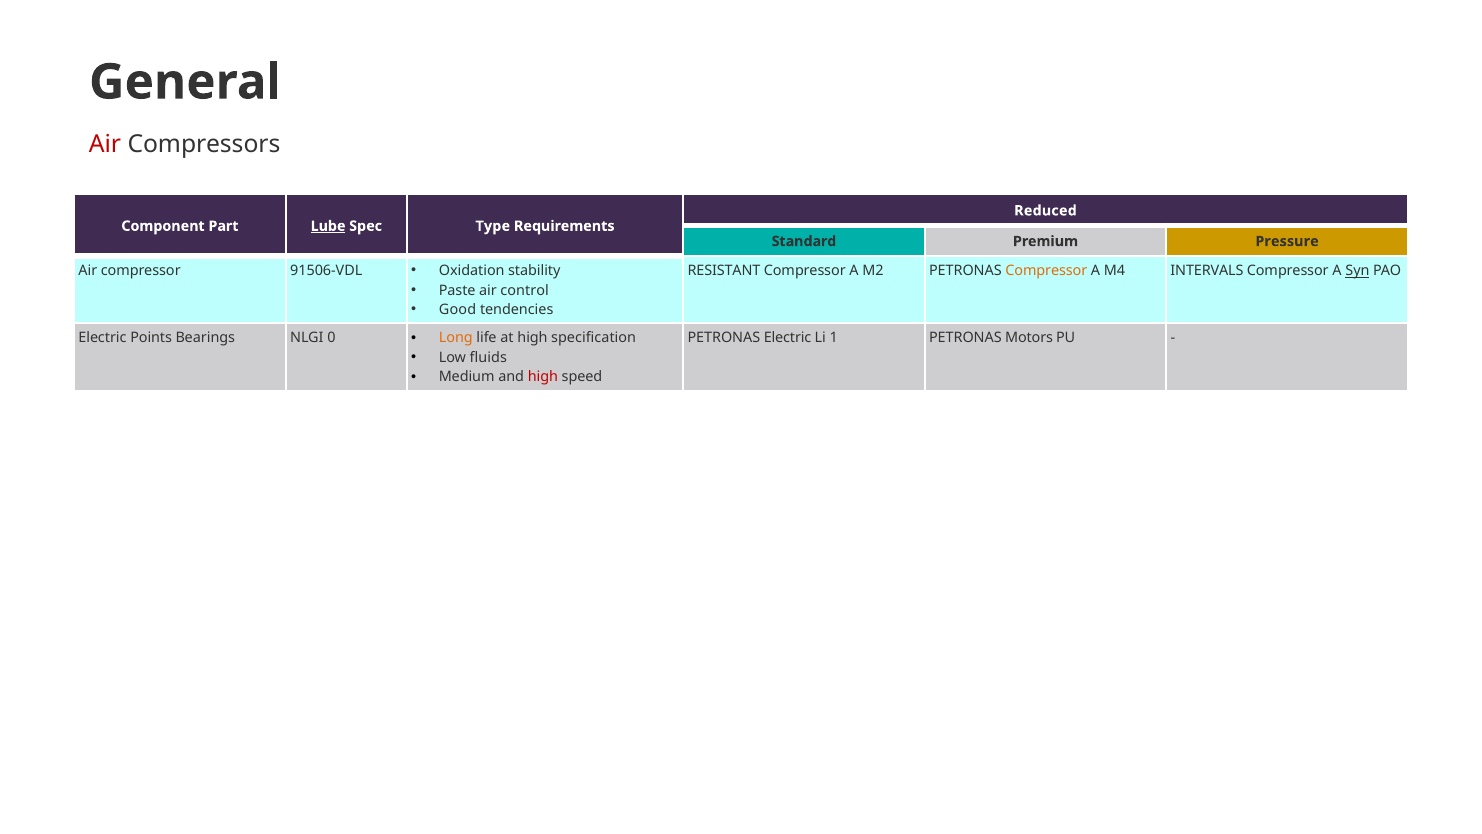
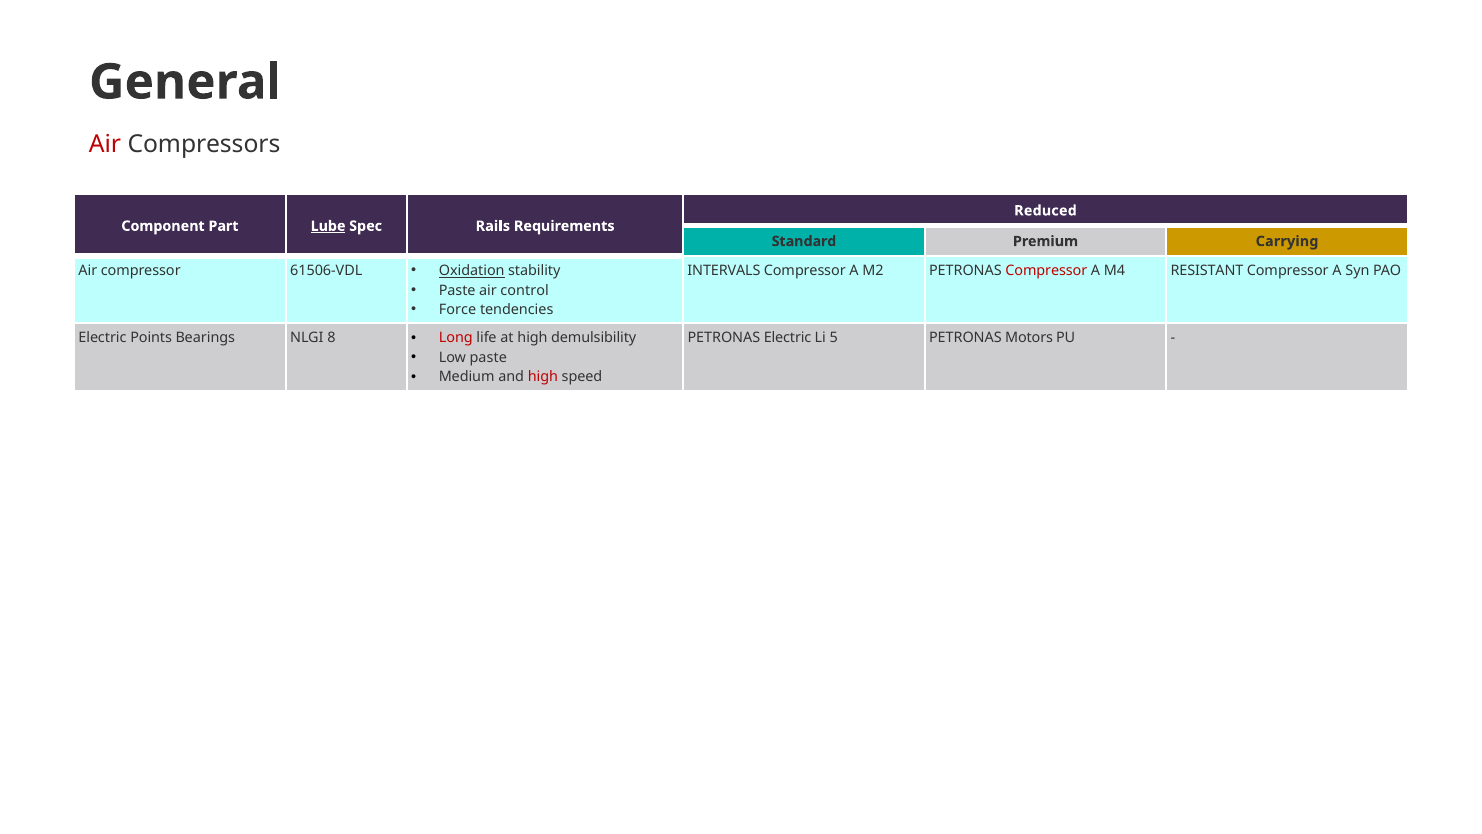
Type: Type -> Rails (493, 226)
Pressure: Pressure -> Carrying (1287, 241)
91506-VDL: 91506-VDL -> 61506-VDL (326, 271)
Oxidation underline: none -> present (472, 271)
RESISTANT: RESISTANT -> INTERVALS (724, 271)
Compressor colour: orange -> red (1046, 271)
INTERVALS: INTERVALS -> RESISTANT (1207, 271)
Syn underline: present -> none (1357, 271)
Good: Good -> Force (458, 310)
0: 0 -> 8 (331, 338)
Long colour: orange -> red (456, 338)
specification: specification -> demulsibility (594, 338)
1: 1 -> 5 (834, 338)
Low fluids: fluids -> paste (488, 357)
